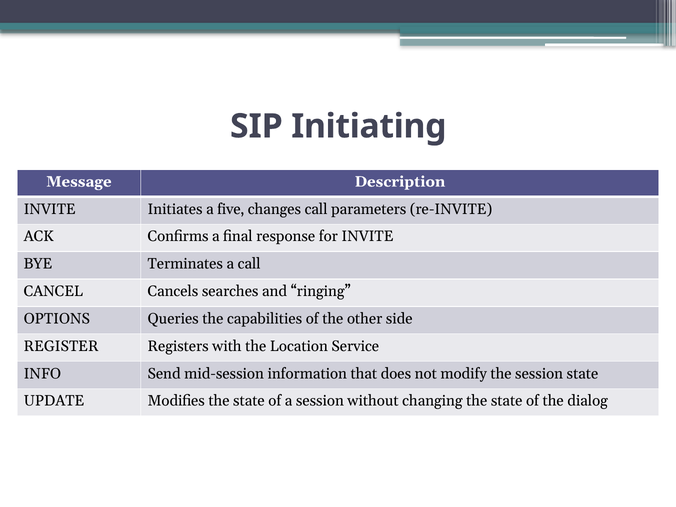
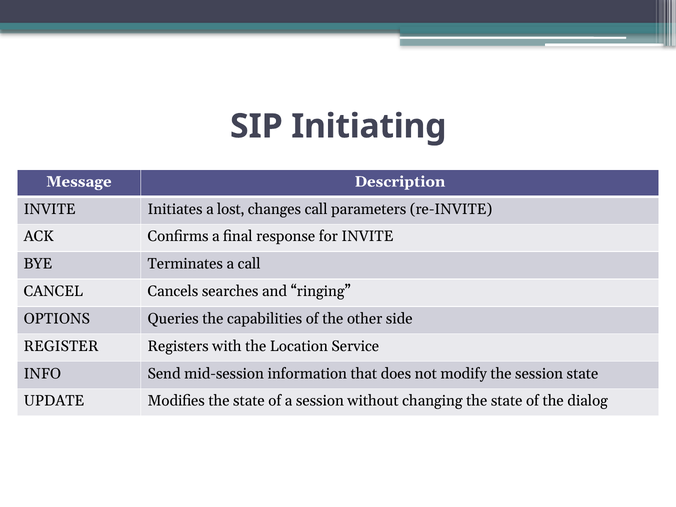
five: five -> lost (231, 209)
